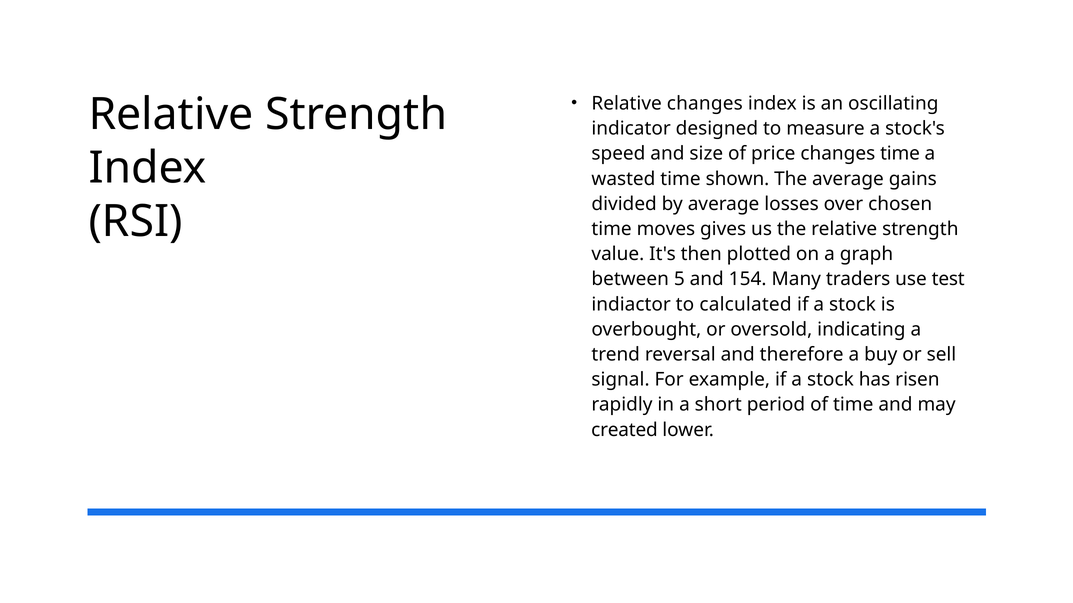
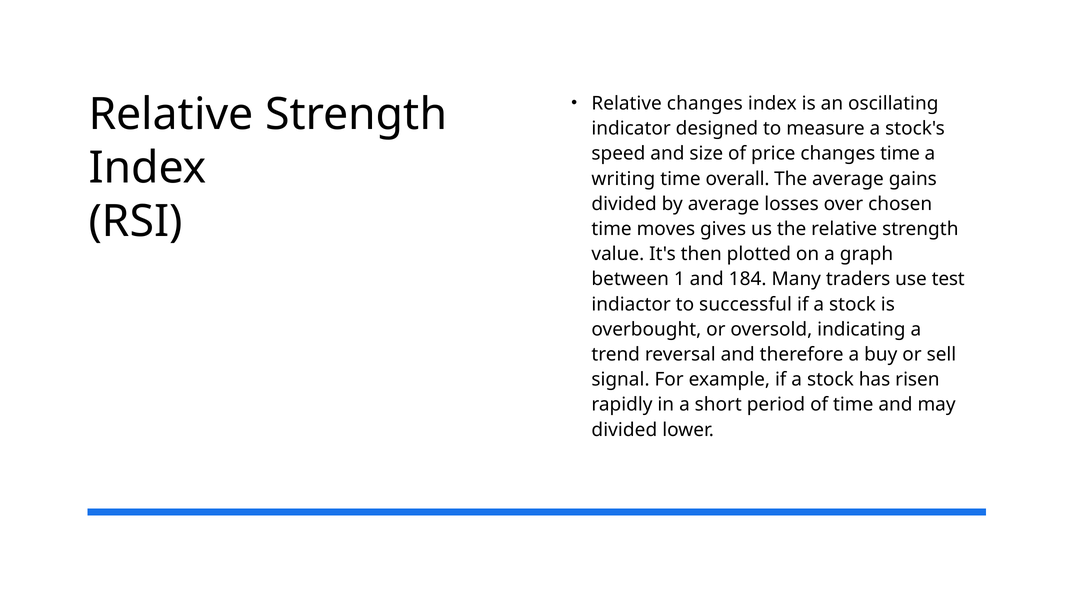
wasted: wasted -> writing (623, 179)
shown: shown -> overall (738, 179)
5: 5 -> 1 (679, 279)
154: 154 -> 184 (748, 279)
calculated: calculated -> successful (746, 305)
created: created -> divided (624, 430)
